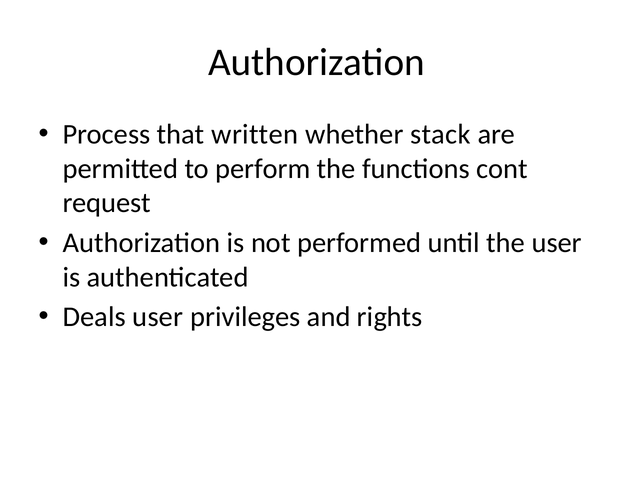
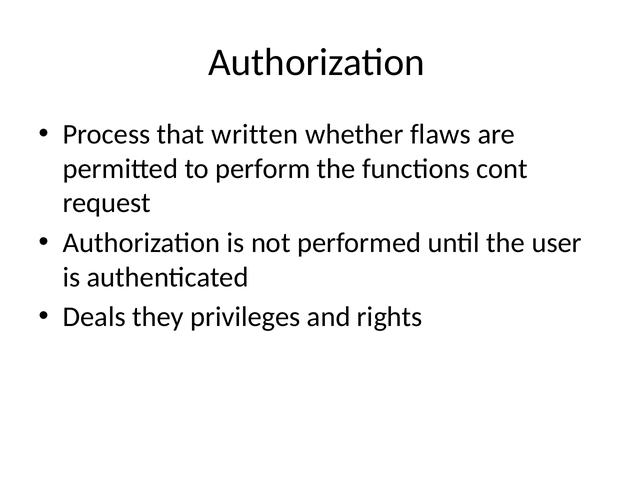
stack: stack -> flaws (441, 135)
Deals user: user -> they (158, 317)
